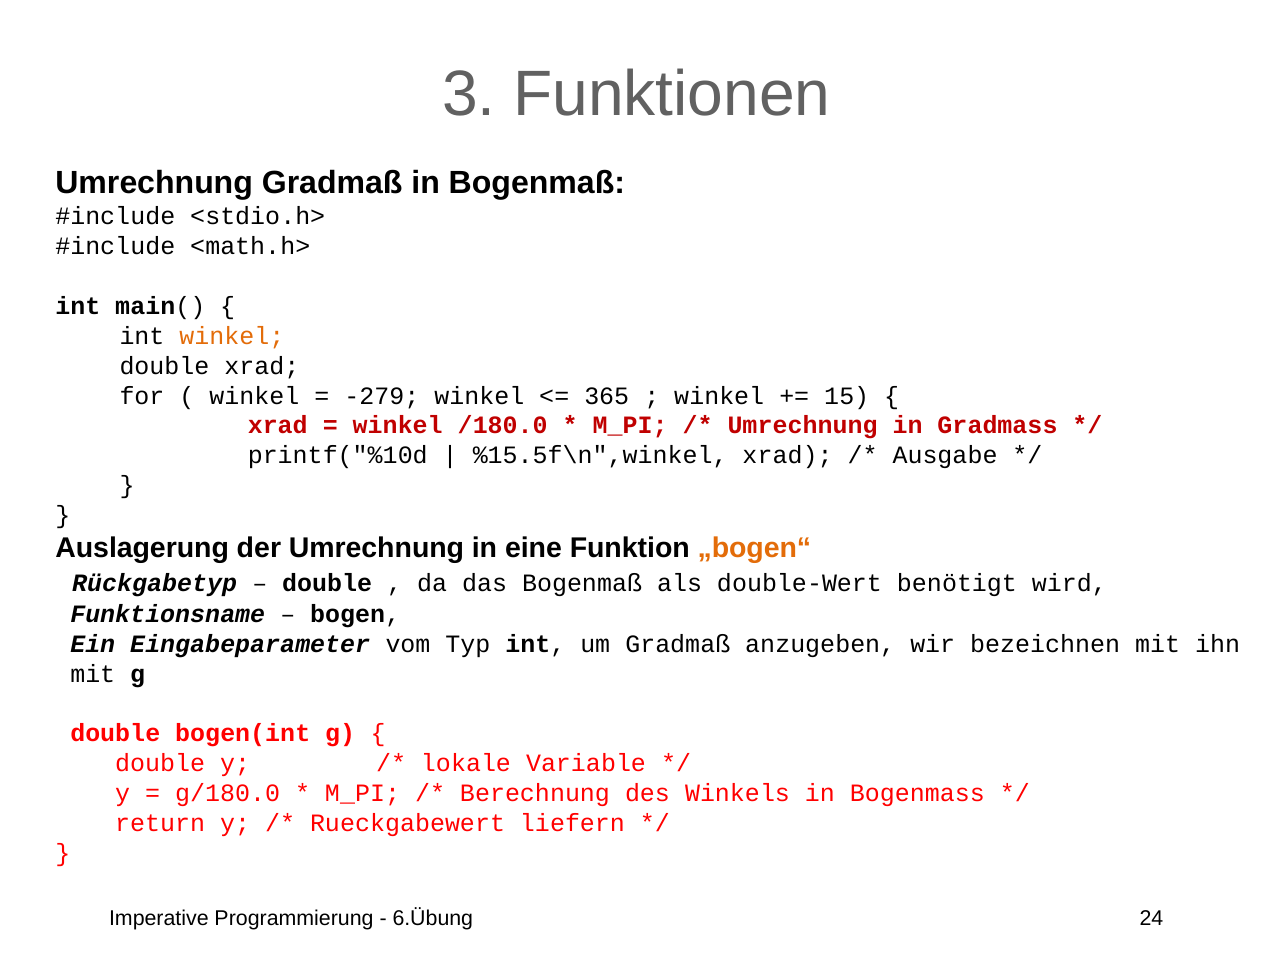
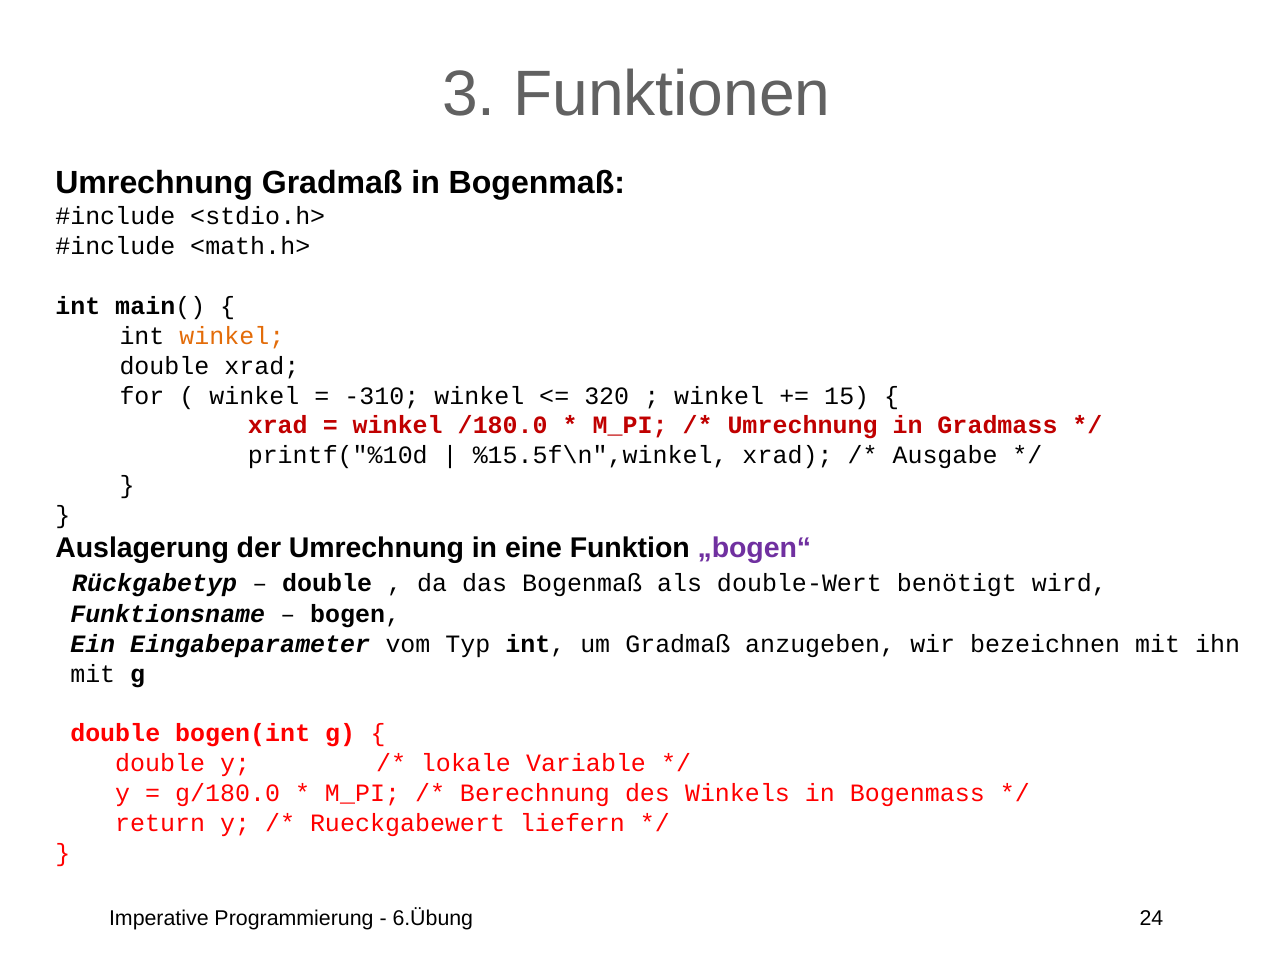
-279: -279 -> -310 (382, 396)
365: 365 -> 320 (607, 396)
„bogen“ colour: orange -> purple (754, 548)
